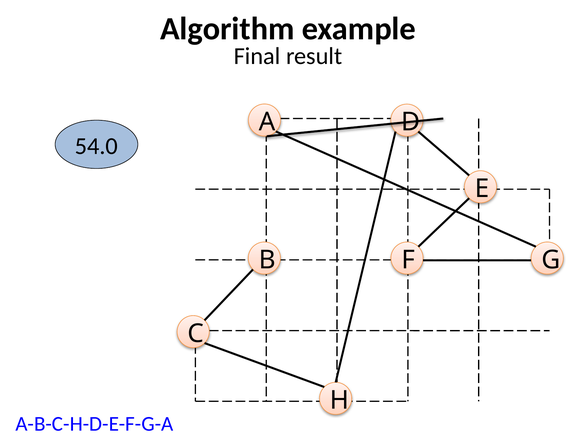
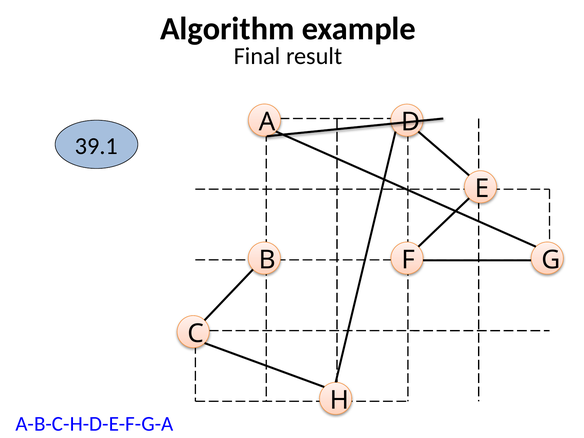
54.0: 54.0 -> 39.1 (96, 146)
